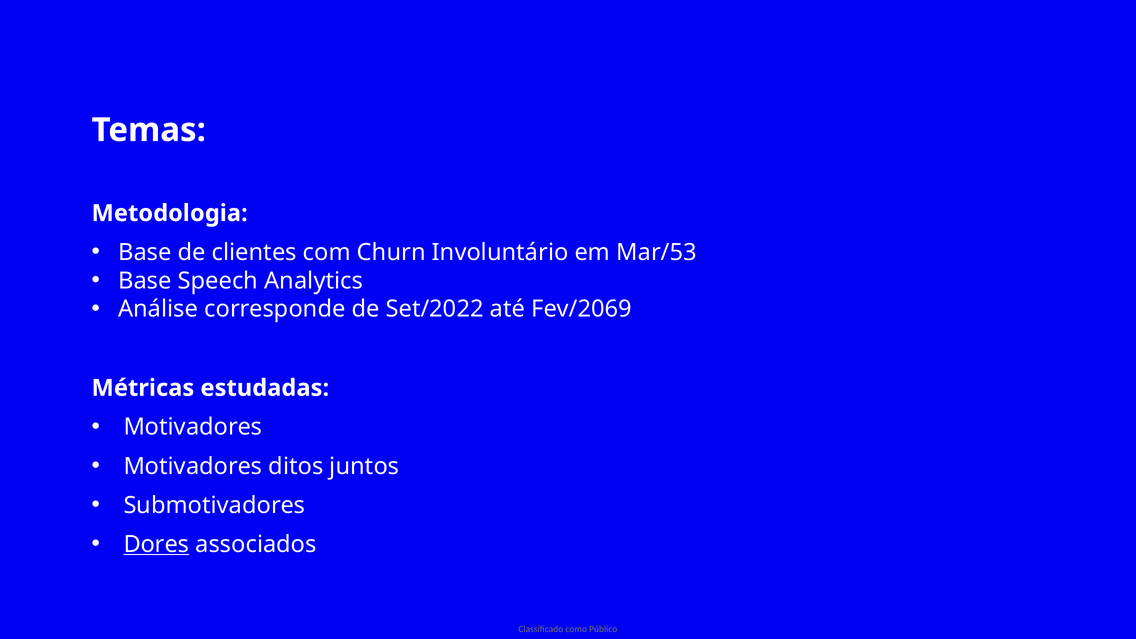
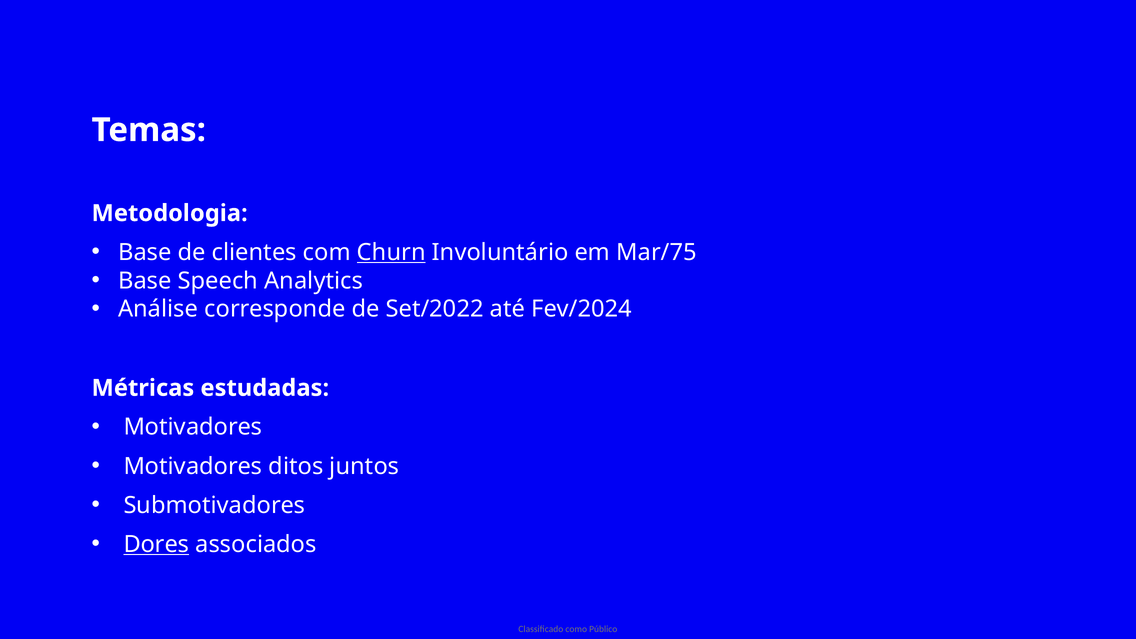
Churn underline: none -> present (391, 252)
Mar/53: Mar/53 -> Mar/75 (657, 252)
Fev/2069: Fev/2069 -> Fev/2024 (581, 309)
